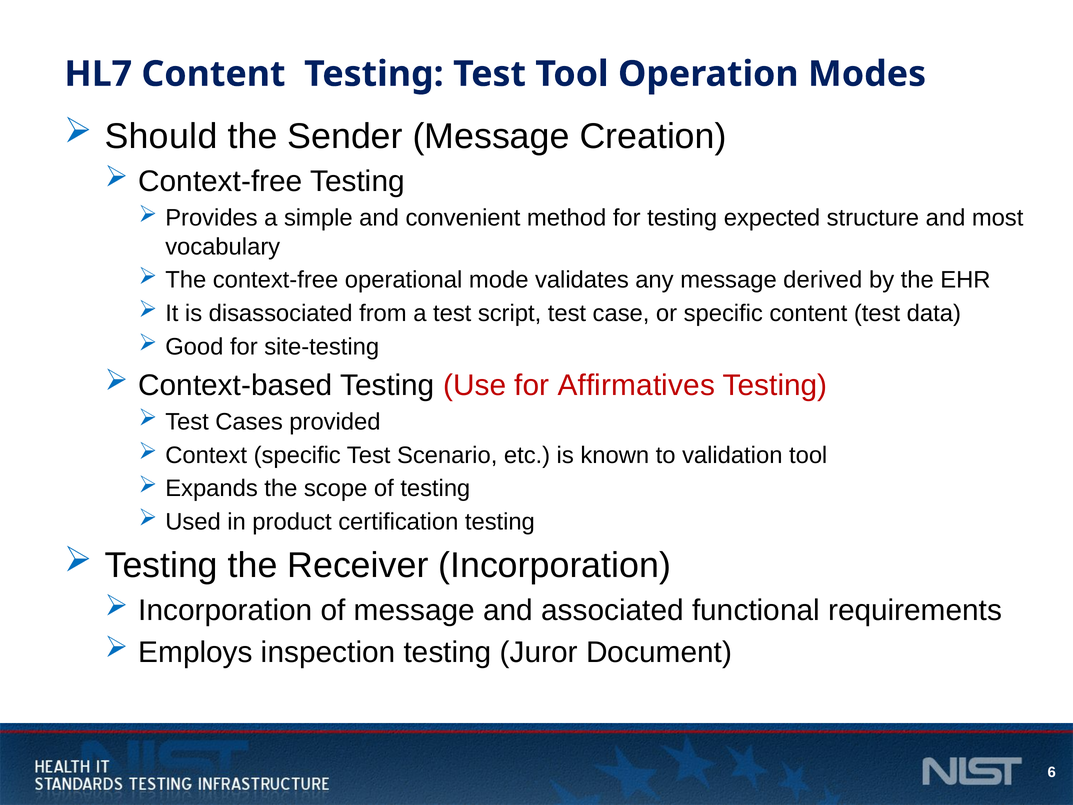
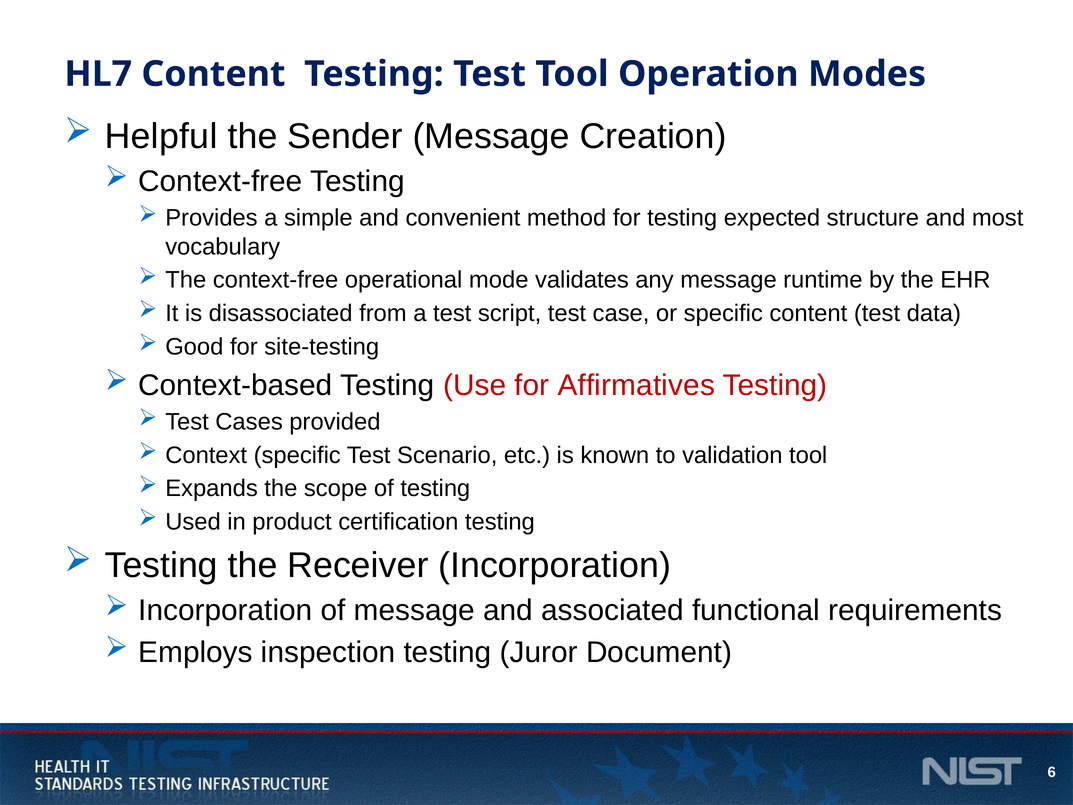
Should: Should -> Helpful (161, 137)
derived: derived -> runtime (823, 280)
